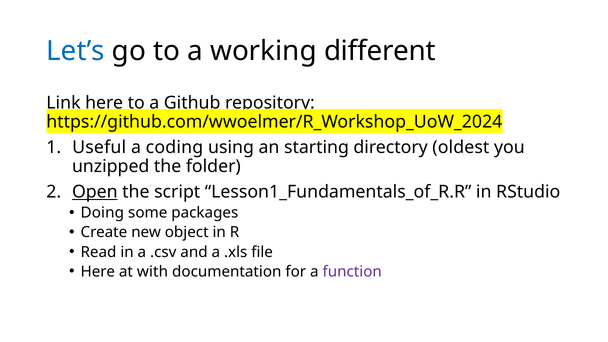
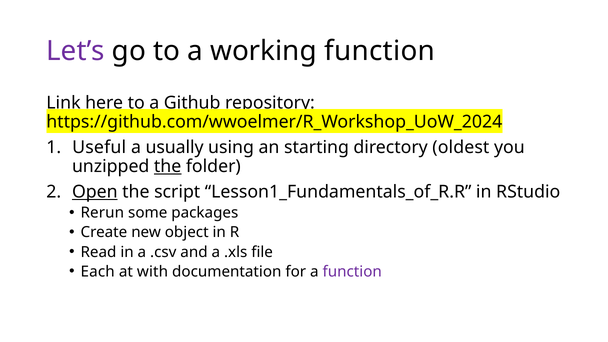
Let’s colour: blue -> purple (76, 51)
working different: different -> function (380, 51)
coding: coding -> usually (175, 147)
the underline: none -> present (168, 166)
Doing: Doing -> Rerun (102, 213)
Here: Here -> Each (98, 272)
